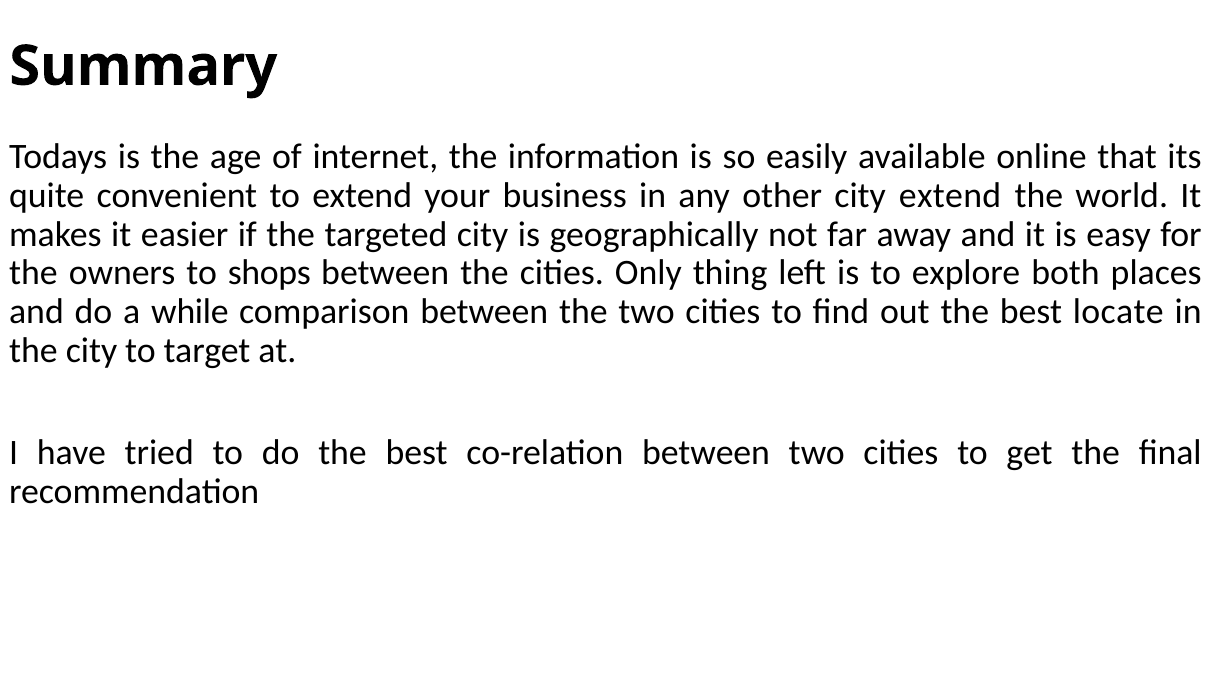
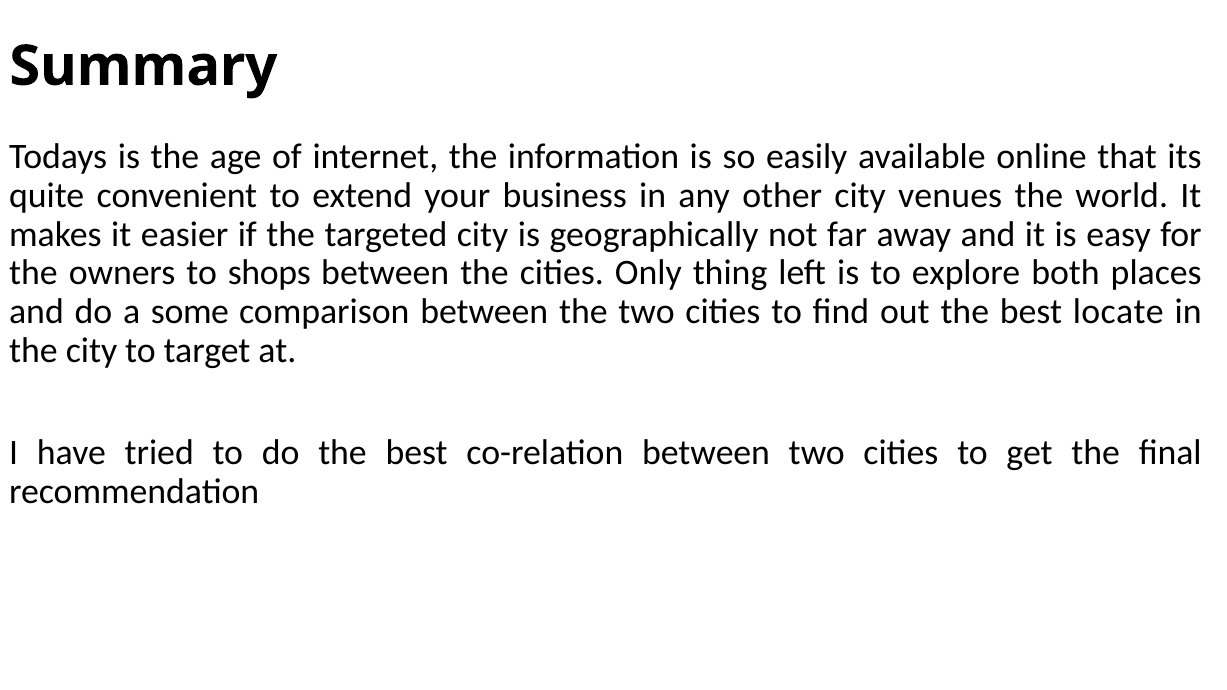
city extend: extend -> venues (950, 196)
while: while -> some (190, 312)
